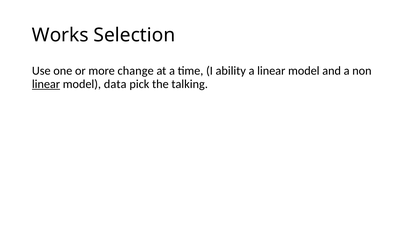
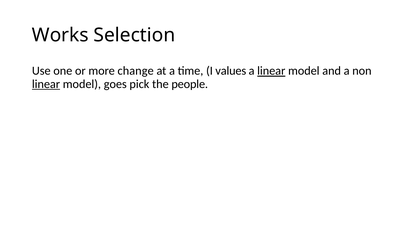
ability: ability -> values (231, 71)
linear underline: none -> present (271, 71)
data: data -> goes (115, 84)
talking: talking -> people (190, 84)
